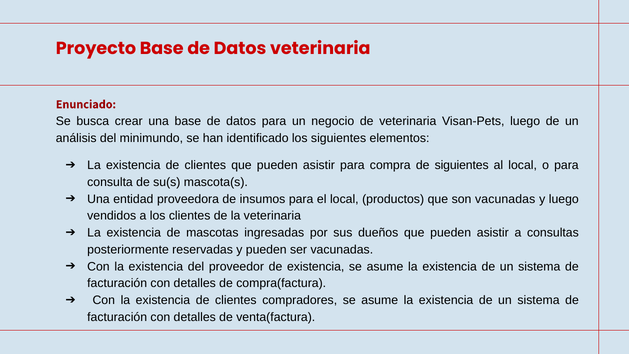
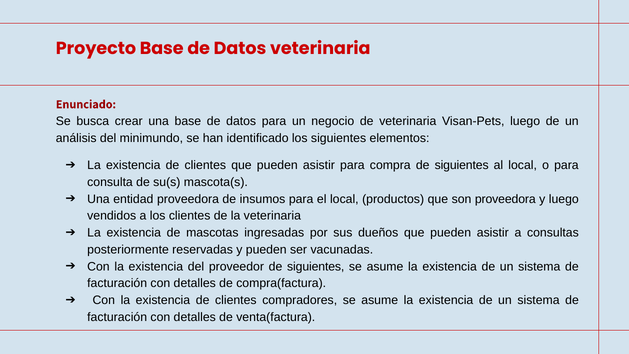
son vacunadas: vacunadas -> proveedora (505, 199)
proveedor de existencia: existencia -> siguientes (316, 266)
